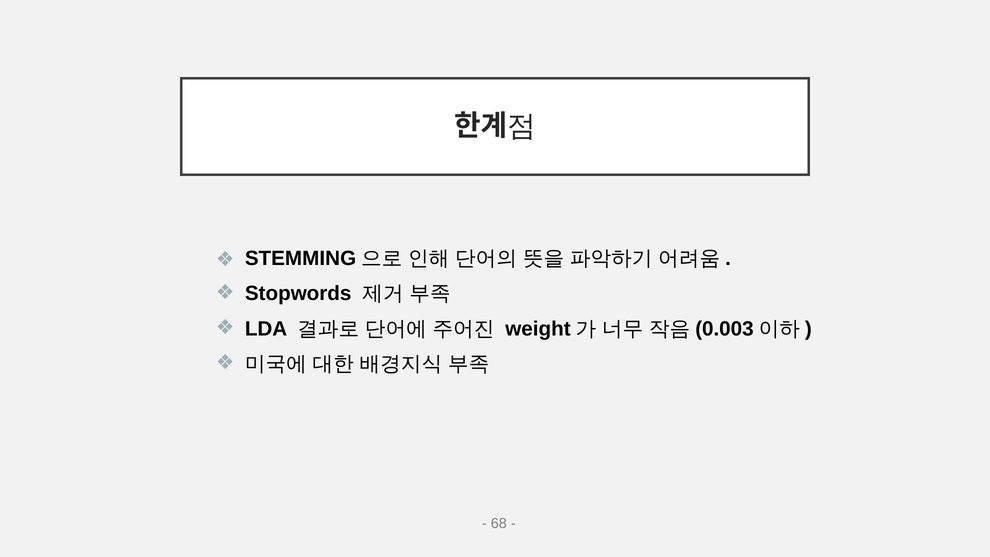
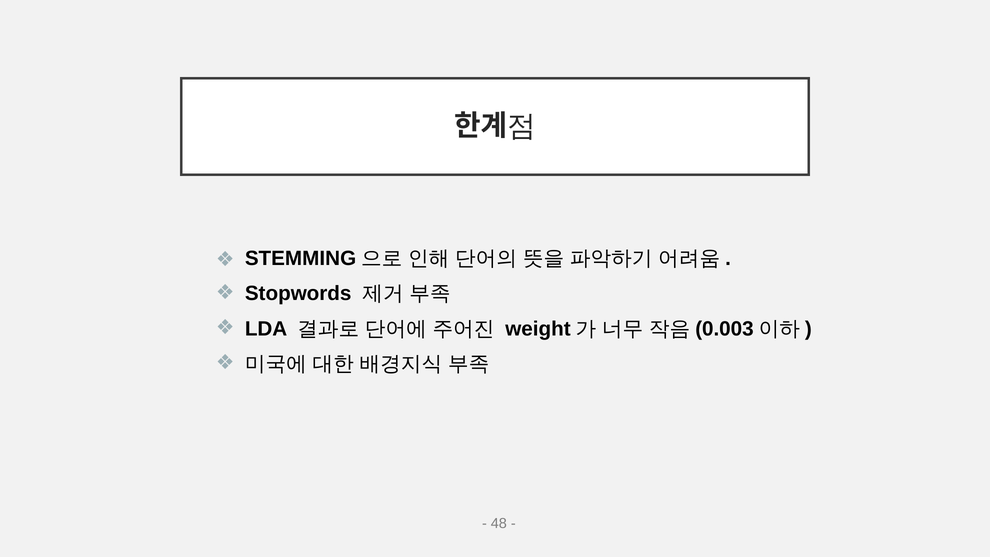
68: 68 -> 48 (499, 523)
